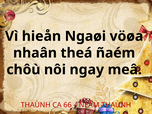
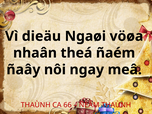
hieån: hieån -> dieäu (41, 36)
chôù: chôù -> ñaây (23, 70)
